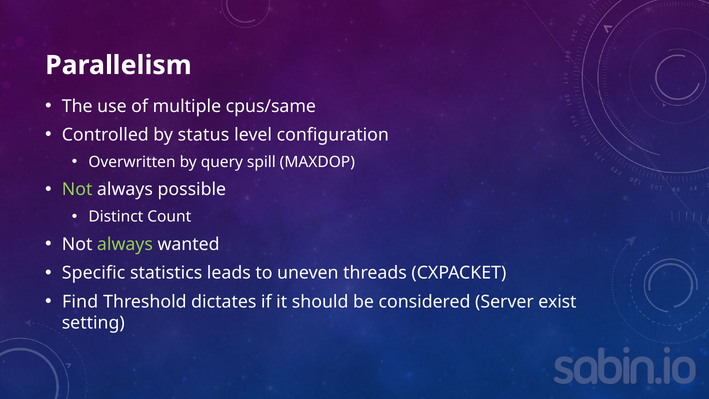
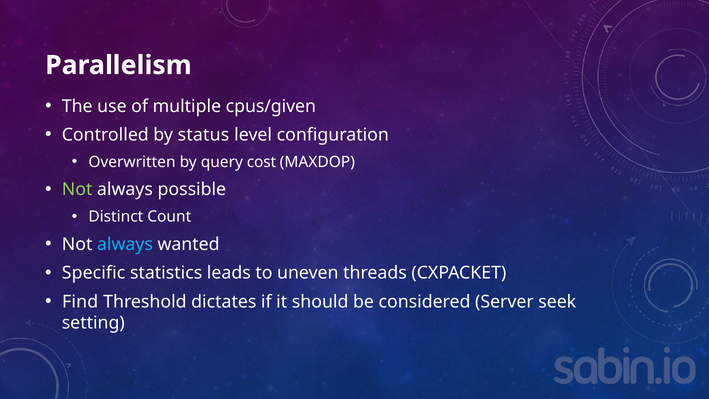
cpus/same: cpus/same -> cpus/given (271, 106)
spill: spill -> cost (261, 162)
always colour: light green -> light blue (125, 244)
exist: exist -> seek (557, 302)
